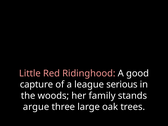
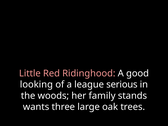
capture: capture -> looking (36, 85)
argue: argue -> wants (36, 107)
